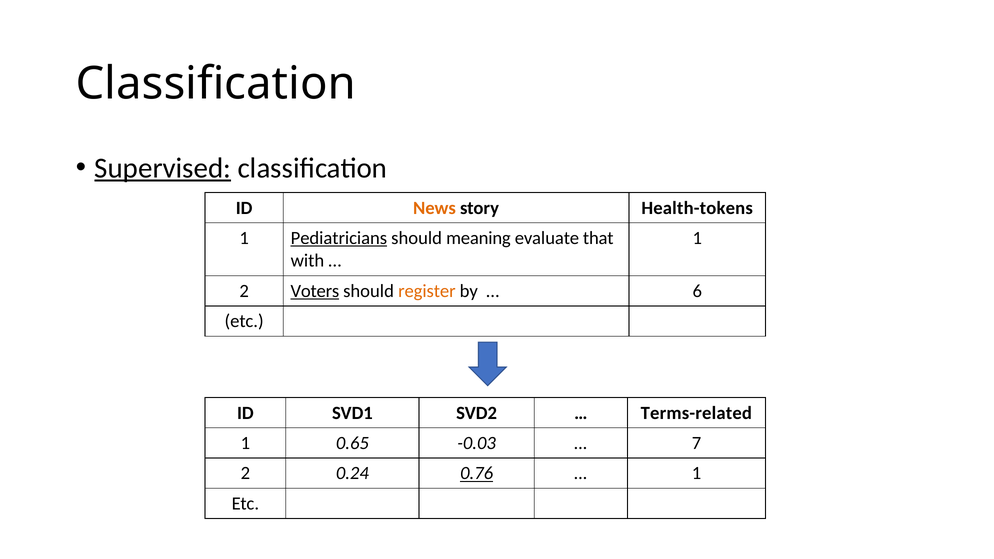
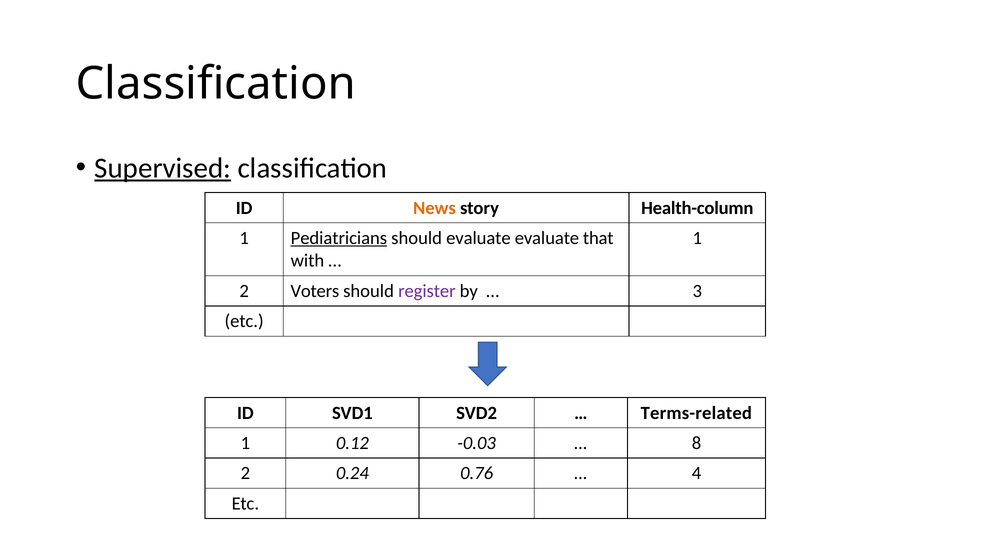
Health-tokens: Health-tokens -> Health-column (697, 208)
should meaning: meaning -> evaluate (478, 238)
Voters underline: present -> none (315, 291)
register colour: orange -> purple (427, 291)
6: 6 -> 3 (697, 291)
0.65: 0.65 -> 0.12 (352, 443)
7: 7 -> 8 (696, 443)
0.76 underline: present -> none (477, 473)
1: 1 -> 4 (696, 473)
